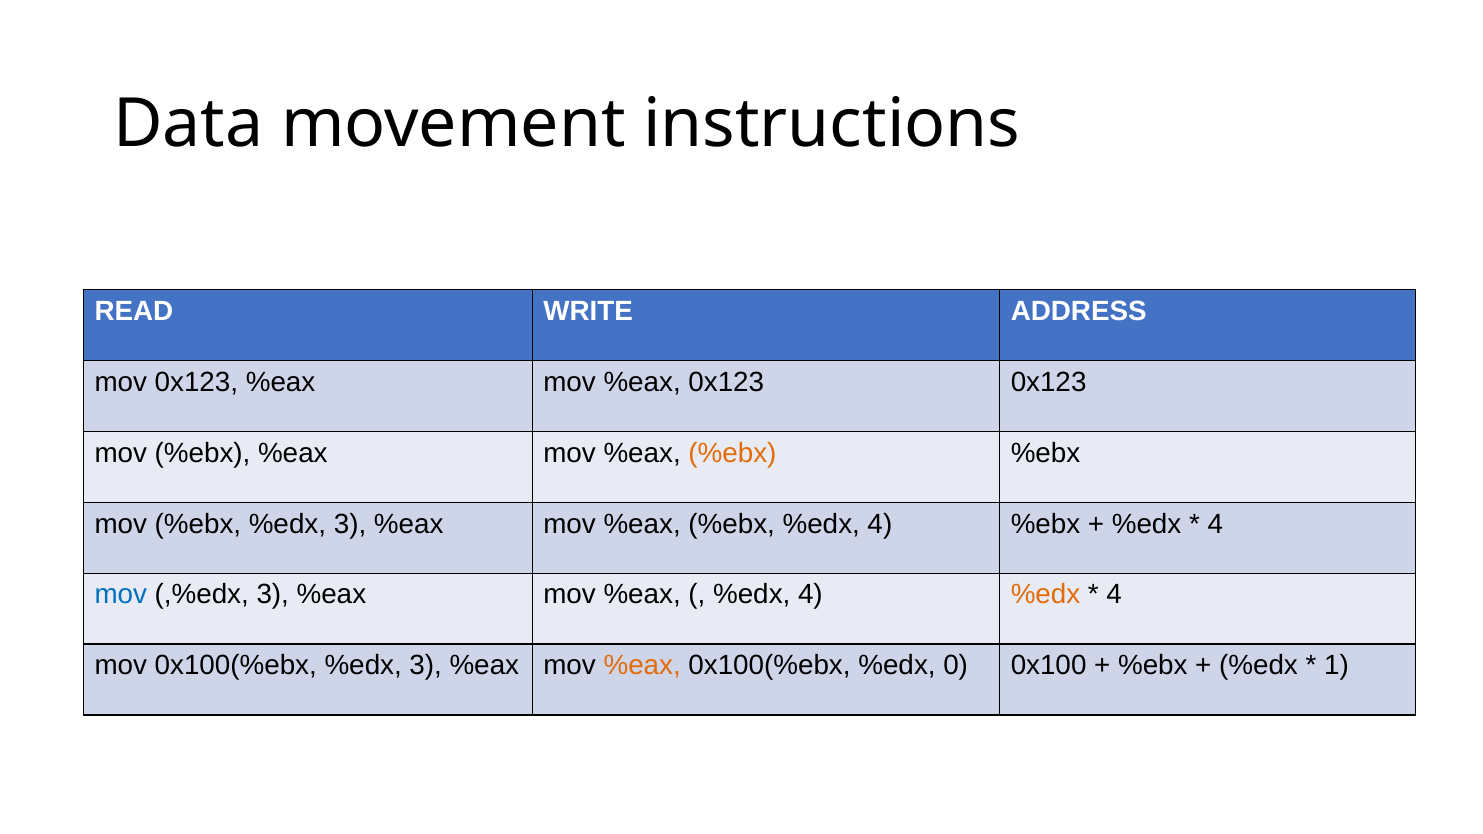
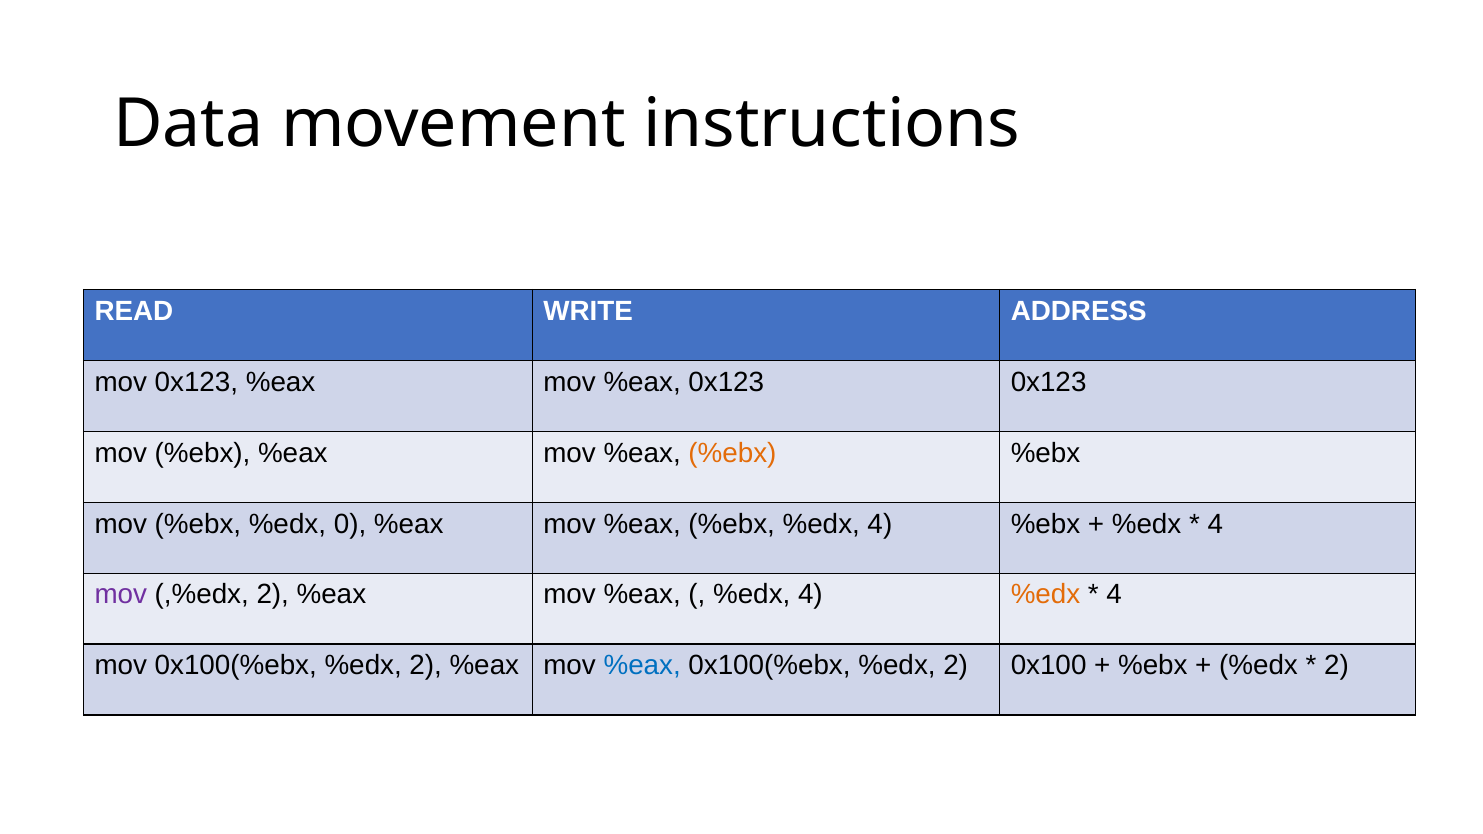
%ebx %edx 3: 3 -> 0 (350, 524)
mov colour: blue -> purple (121, 595)
,%edx 3: 3 -> 2 (273, 595)
mov 0x100(%ebx %edx 3: 3 -> 2 (426, 666)
%eax colour: orange -> blue (642, 666)
0: 0 -> 2 (956, 666)
1: 1 -> 2 (1337, 666)
